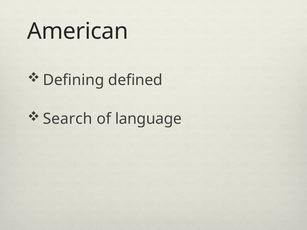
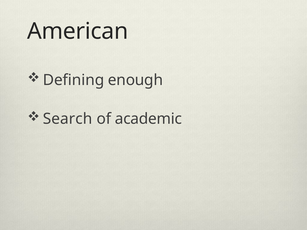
defined: defined -> enough (135, 80)
language: language -> academic (148, 119)
